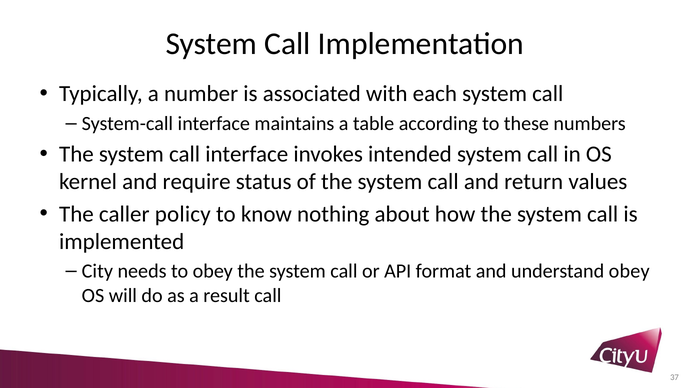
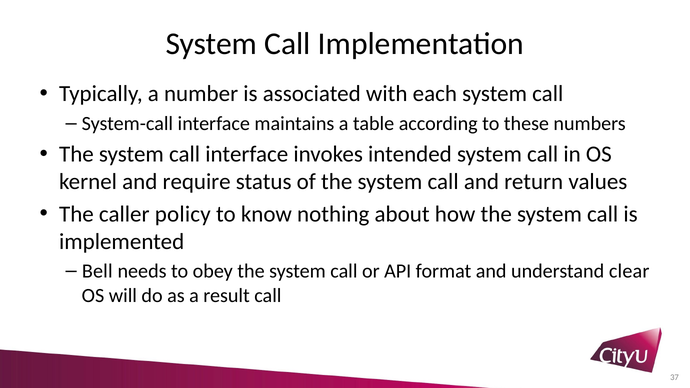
City: City -> Bell (97, 271)
understand obey: obey -> clear (629, 271)
